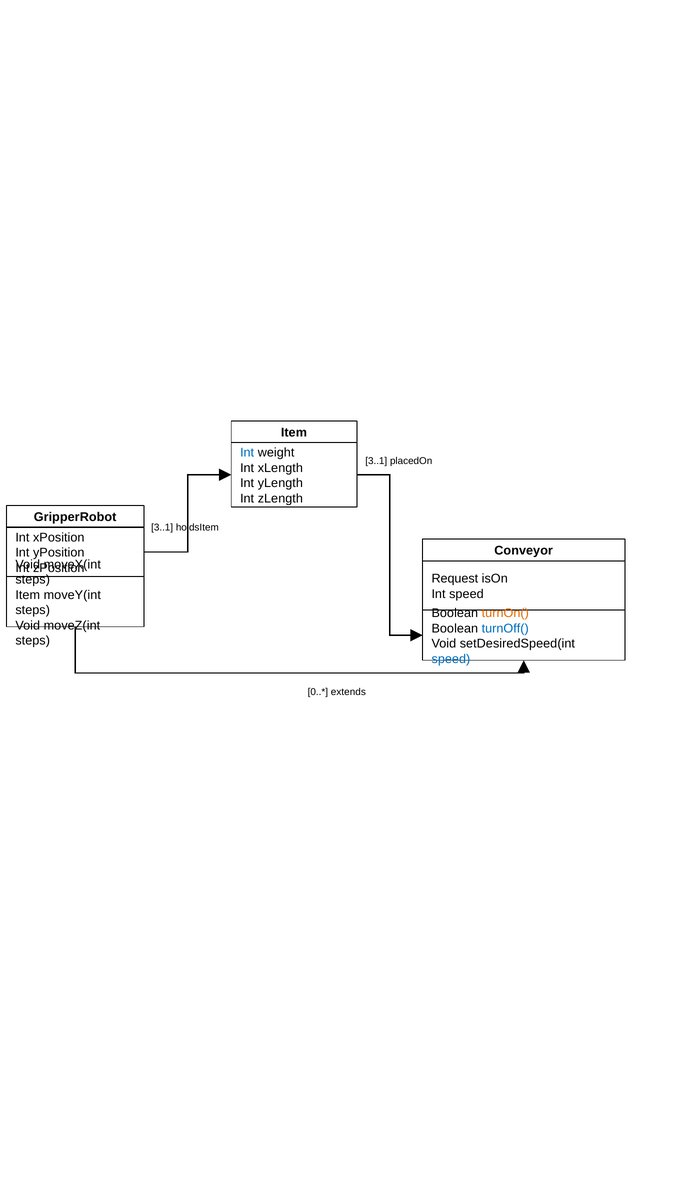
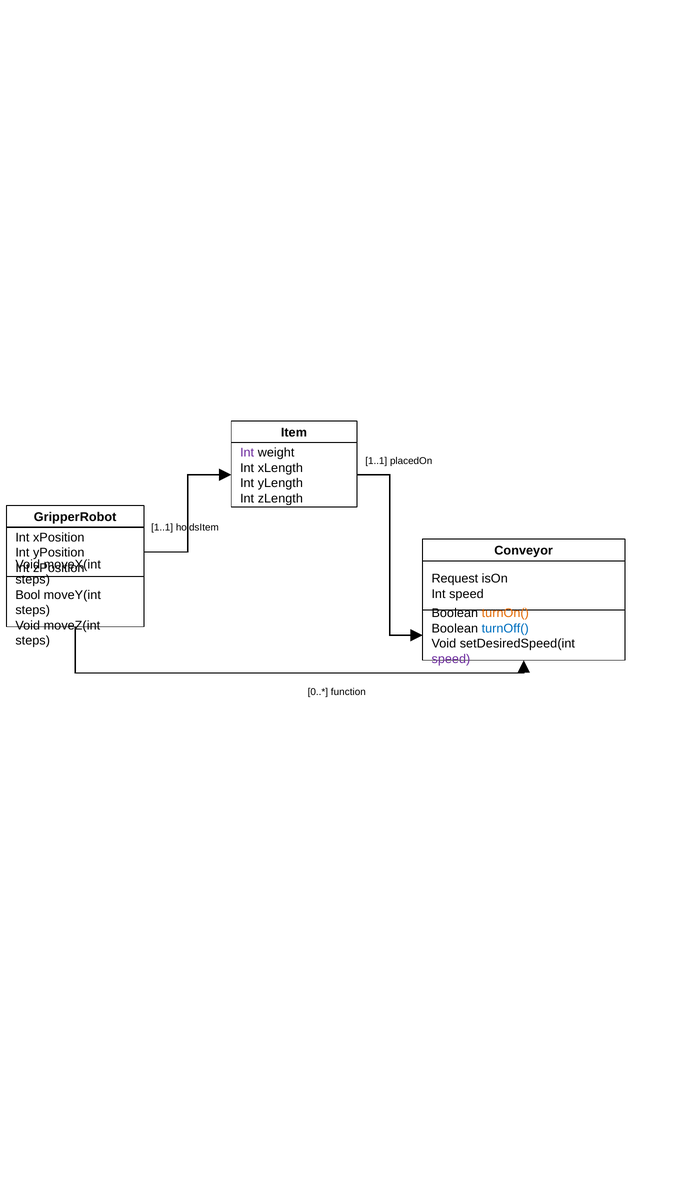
Int colour: blue -> purple (247, 453)
3..1: 3..1 -> 1..1 (376, 461)
3..1: 3..1 -> 1..1 (162, 528)
Item: Item -> Bool (28, 595)
speed colour: blue -> purple (451, 659)
extends: extends -> function (348, 692)
